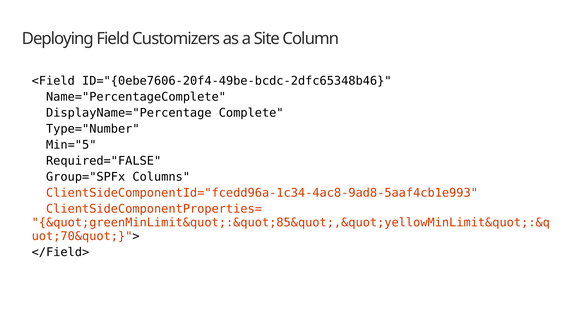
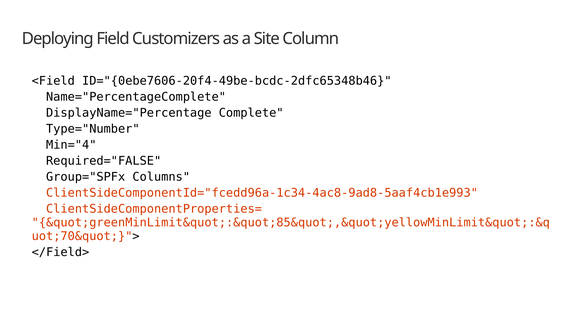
Min="5: Min="5 -> Min="4 (71, 145)
